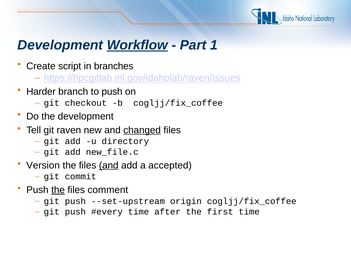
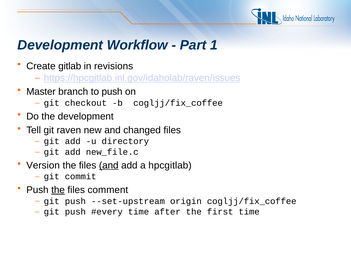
Workflow underline: present -> none (137, 45)
script: script -> gitlab (70, 66)
branches: branches -> revisions (114, 66)
Harder: Harder -> Master (41, 92)
changed underline: present -> none (142, 130)
accepted: accepted -> hpcgitlab (170, 166)
